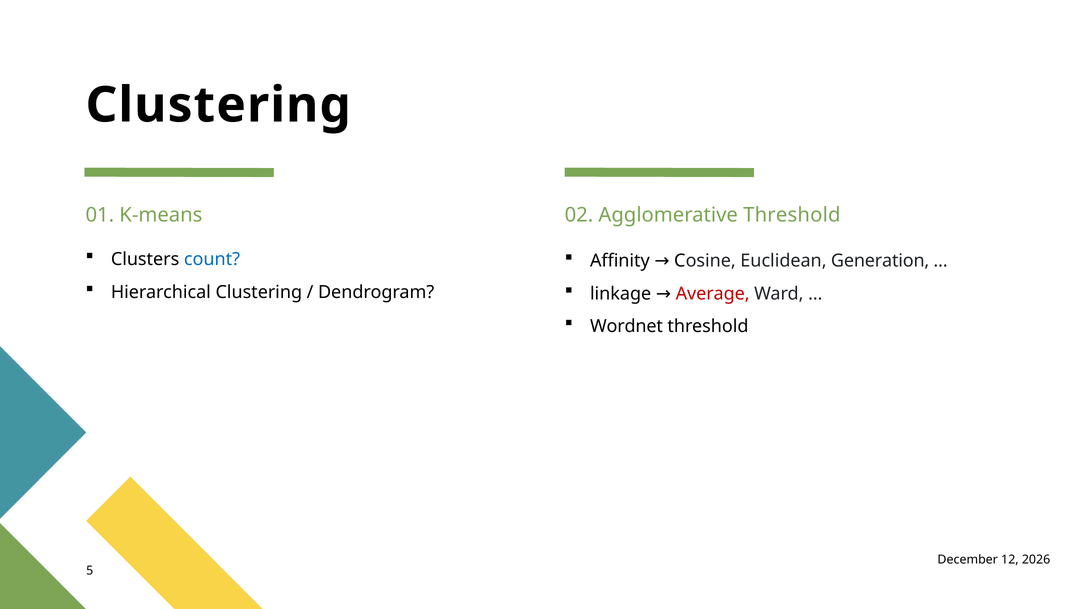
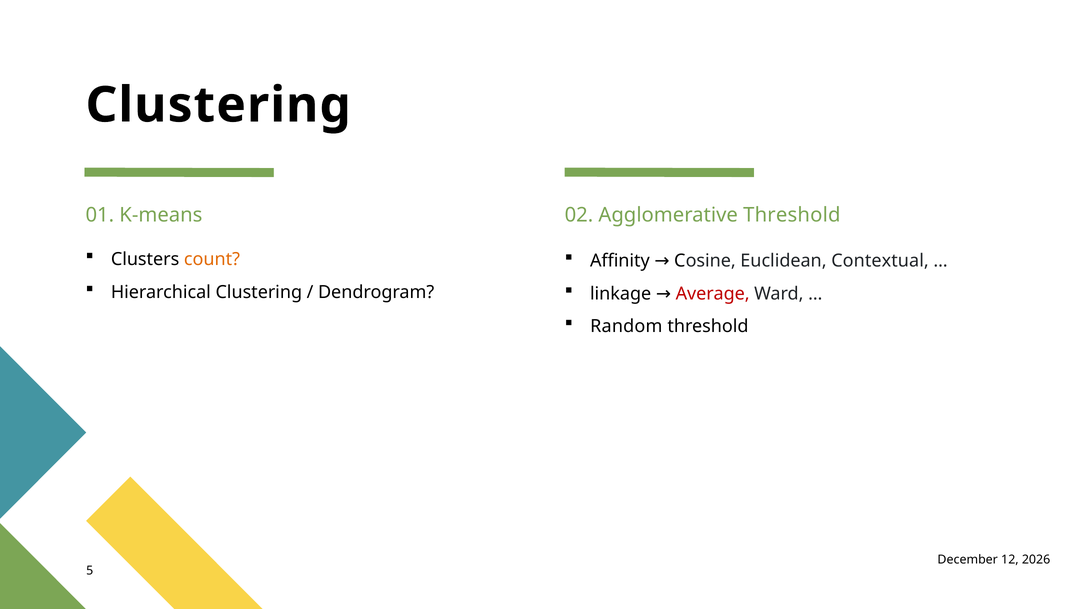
count colour: blue -> orange (212, 259)
Generation: Generation -> Contextual (880, 260)
Wordnet: Wordnet -> Random (626, 326)
